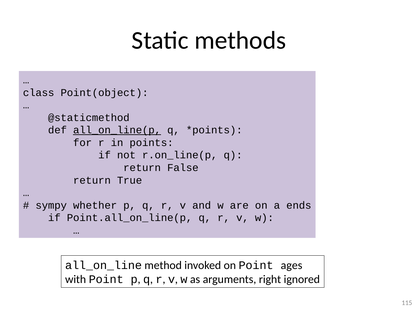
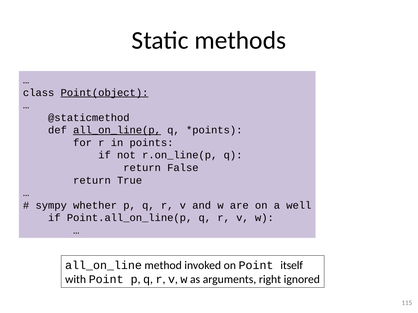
Point(object underline: none -> present (105, 93)
ends: ends -> well (299, 206)
ages: ages -> itself (292, 266)
